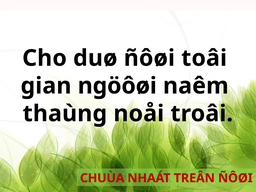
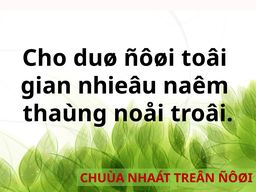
ngöôøi: ngöôøi -> nhieâu (117, 86)
